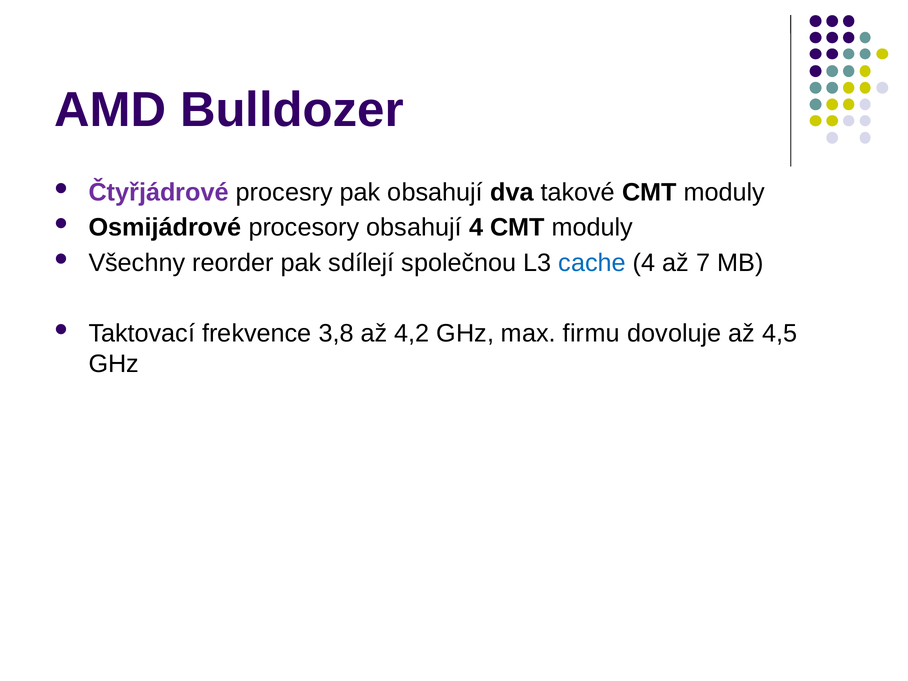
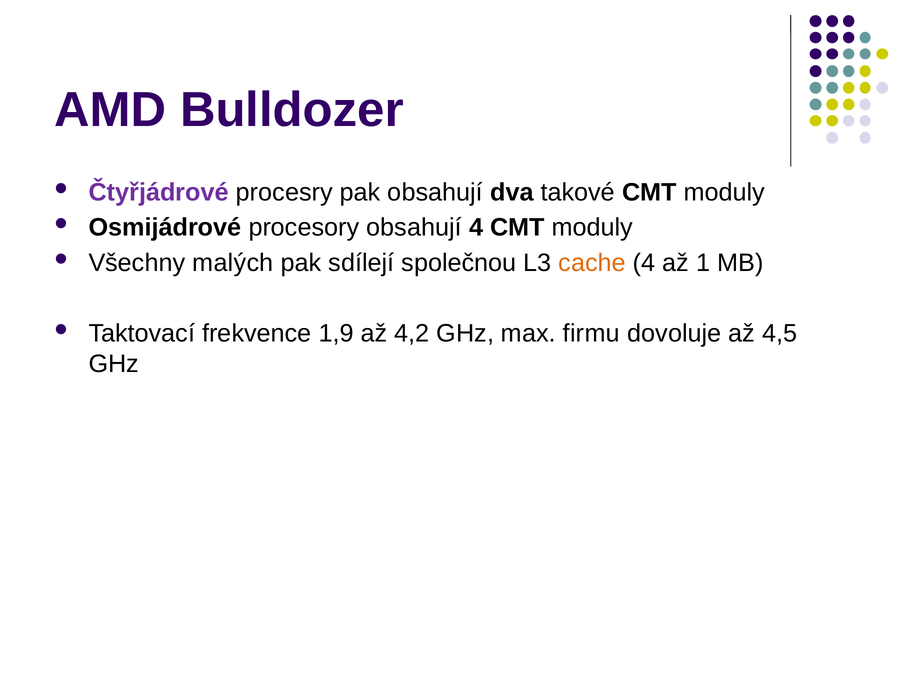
reorder: reorder -> malých (233, 263)
cache colour: blue -> orange (592, 263)
7: 7 -> 1 (703, 263)
3,8: 3,8 -> 1,9 (336, 333)
